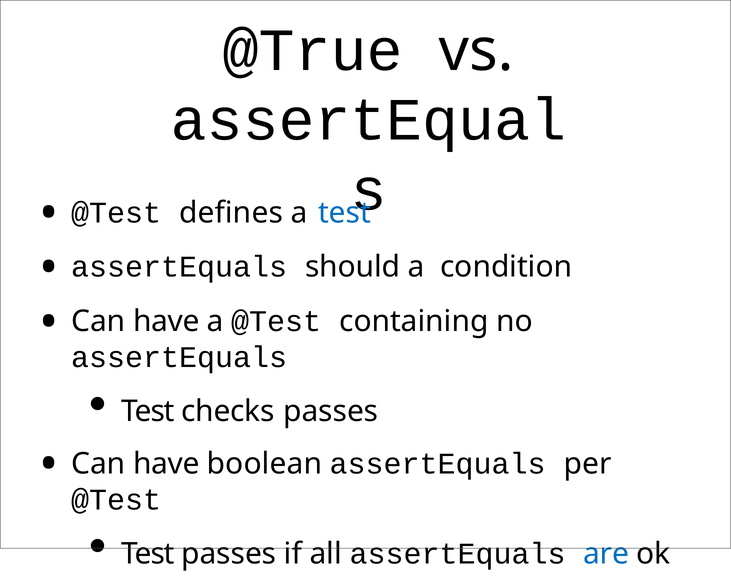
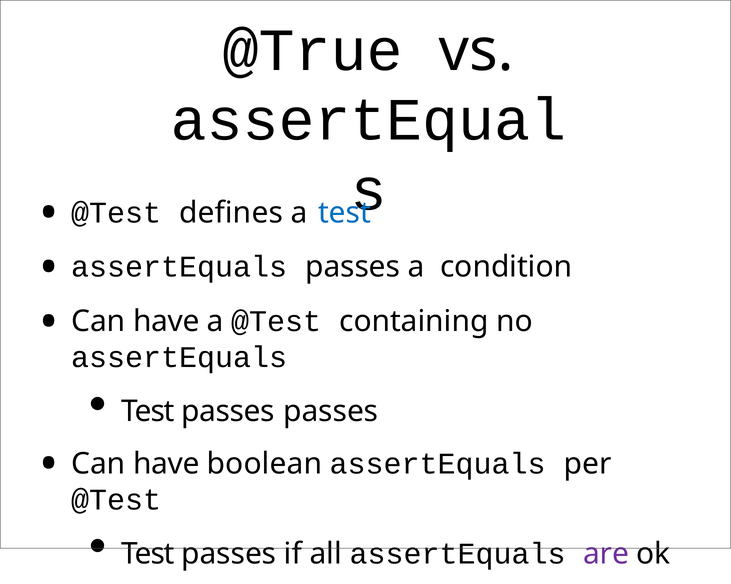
assertEquals should: should -> passes (353, 267)
checks: checks -> passes (228, 412)
are colour: blue -> purple (606, 554)
